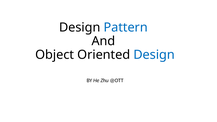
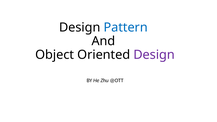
Design colour: blue -> purple (154, 55)
